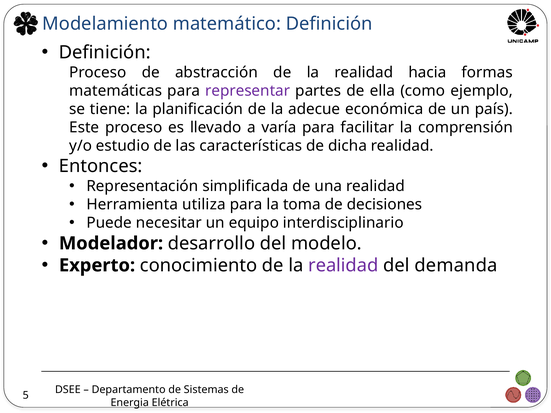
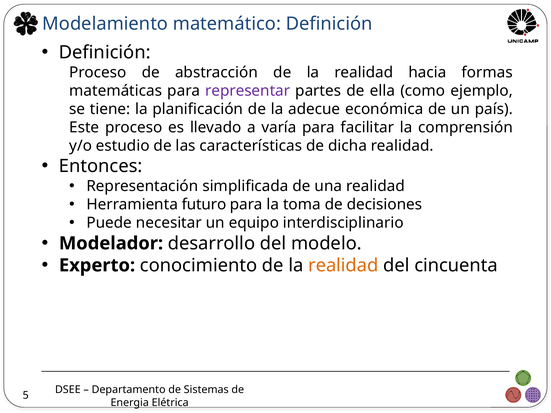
utiliza: utiliza -> futuro (204, 205)
realidad colour: purple -> orange (343, 266)
demanda: demanda -> cincuenta (456, 266)
